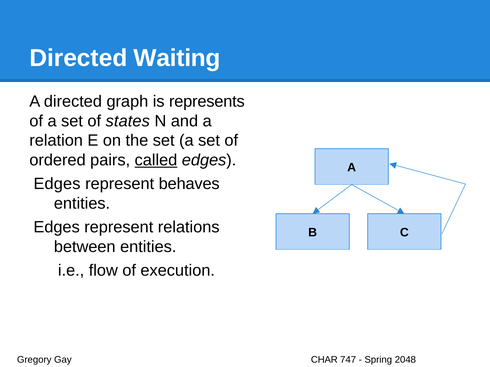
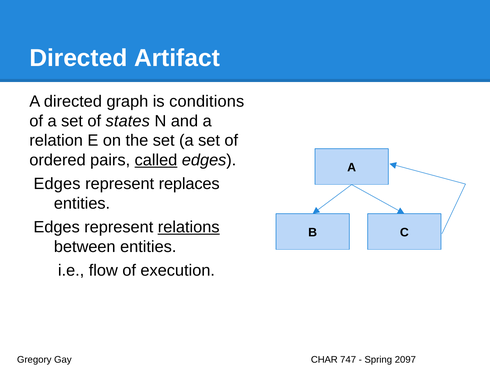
Waiting: Waiting -> Artifact (177, 58)
represents: represents -> conditions (207, 102)
behaves: behaves -> replaces (189, 184)
relations underline: none -> present (189, 227)
2048: 2048 -> 2097 (405, 360)
